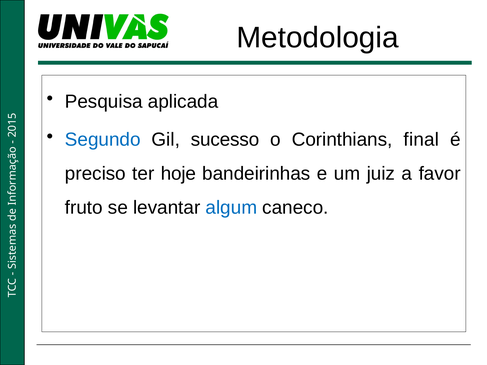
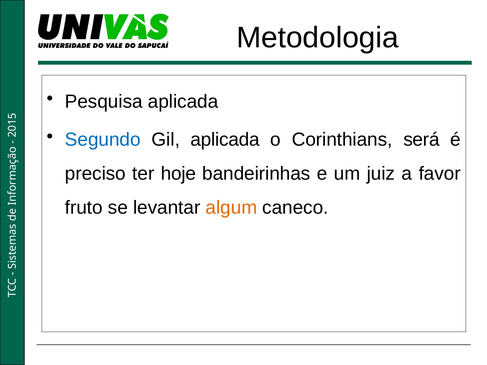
Gil sucesso: sucesso -> aplicada (225, 140)
final: final -> será (422, 140)
algum colour: blue -> orange (231, 208)
